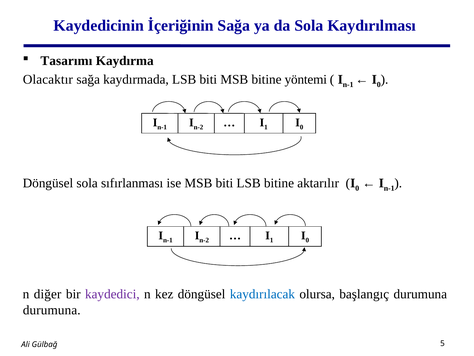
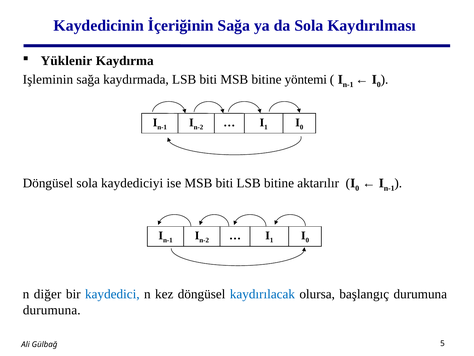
Tasarımı: Tasarımı -> Yüklenir (66, 61)
Olacaktır: Olacaktır -> Işleminin (48, 79)
sıfırlanması: sıfırlanması -> kaydediciyi (132, 183)
kaydedici colour: purple -> blue (112, 294)
